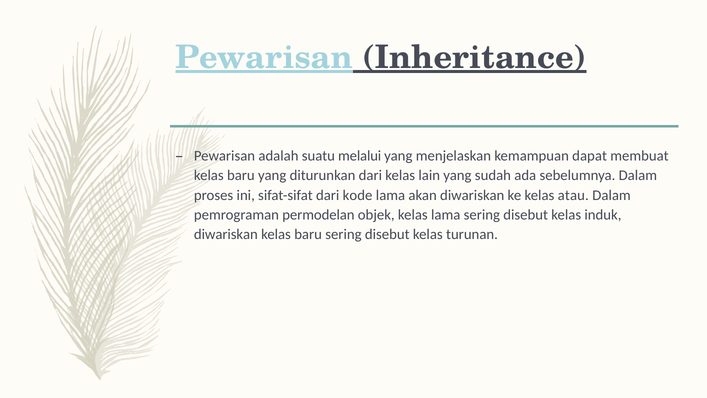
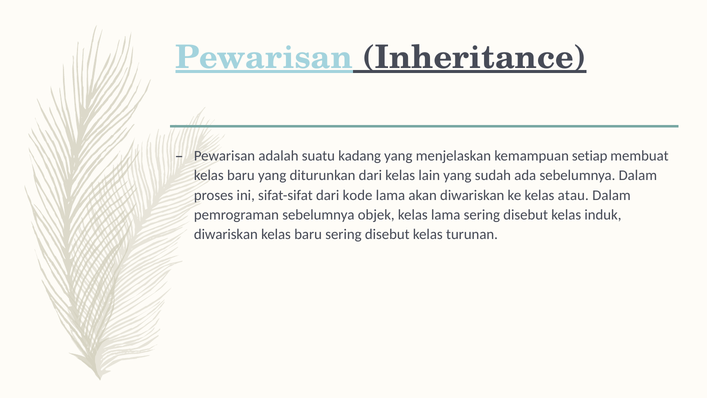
melalui: melalui -> kadang (360, 156)
dapat: dapat -> setiap (590, 156)
pemrograman permodelan: permodelan -> sebelumnya (318, 215)
